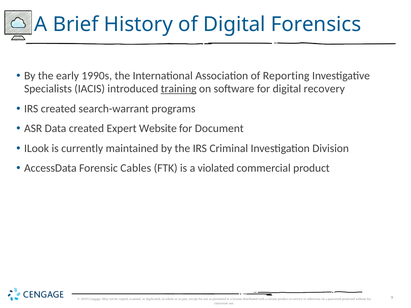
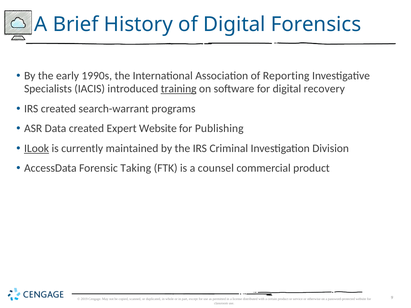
Document: Document -> Publishing (219, 129)
ILook underline: none -> present (37, 148)
Cables: Cables -> Taking (136, 168)
violated: violated -> counsel (216, 168)
